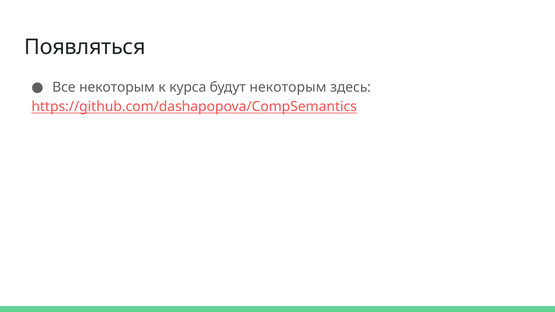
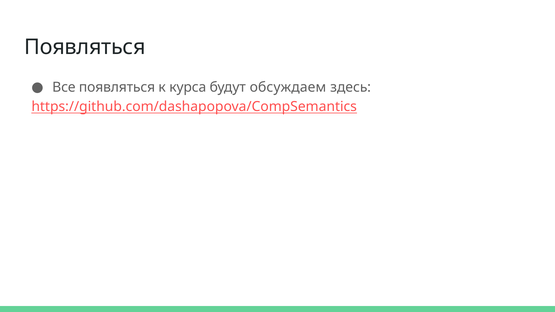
Все некоторым: некоторым -> появляться (117, 87)
будут некоторым: некоторым -> обсуждаем (288, 87)
